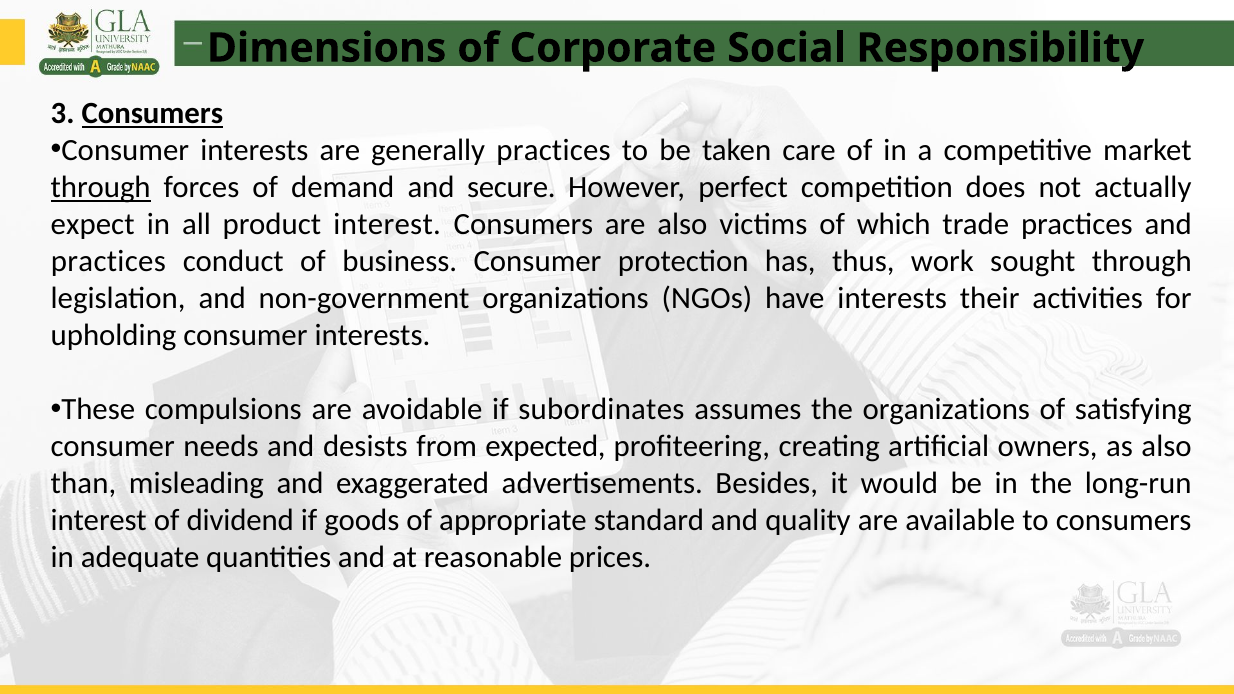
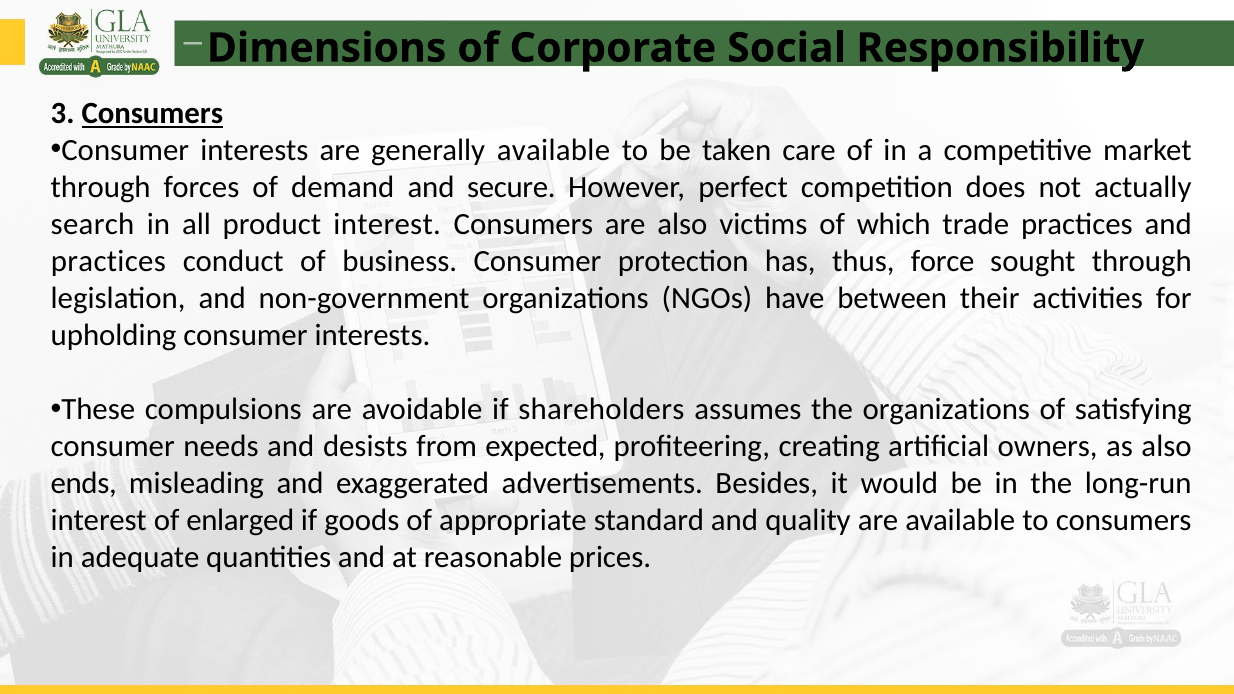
generally practices: practices -> available (553, 150)
through underline: present -> none (101, 188)
expect: expect -> search (93, 225)
work: work -> force (943, 262)
have interests: interests -> between (892, 299)
subordinates: subordinates -> shareholders (601, 410)
than: than -> ends (84, 484)
dividend: dividend -> enlarged (240, 521)
